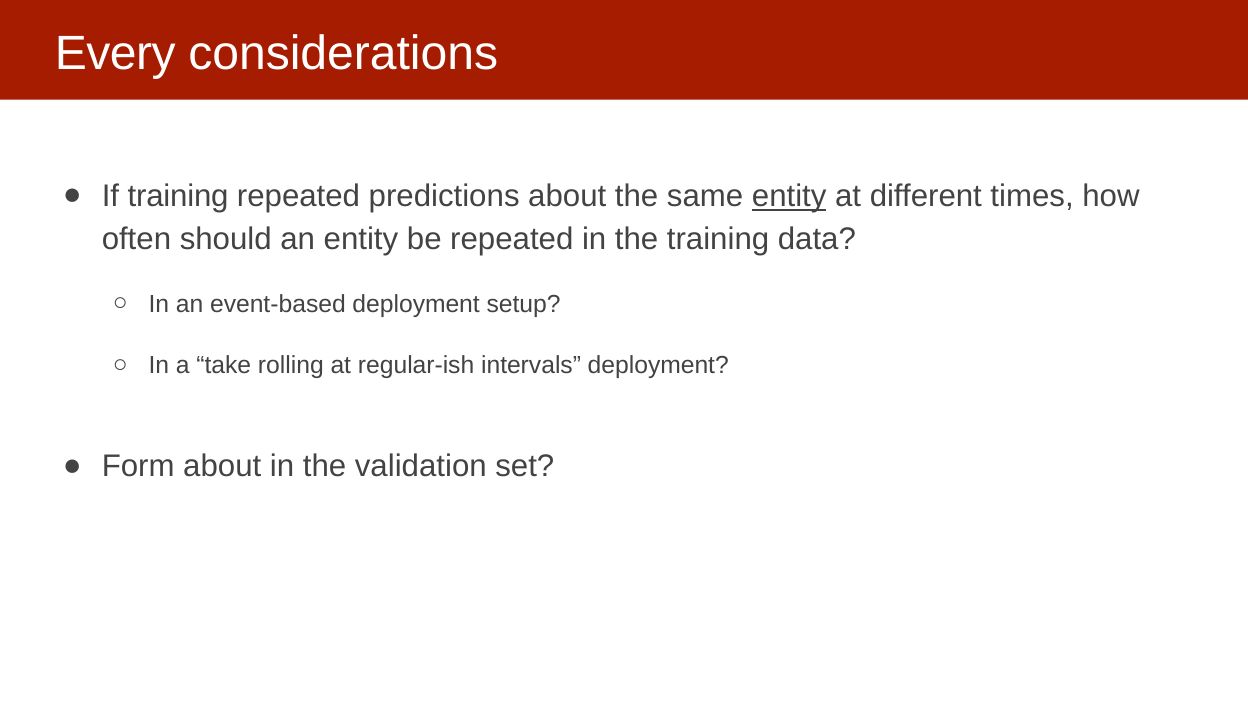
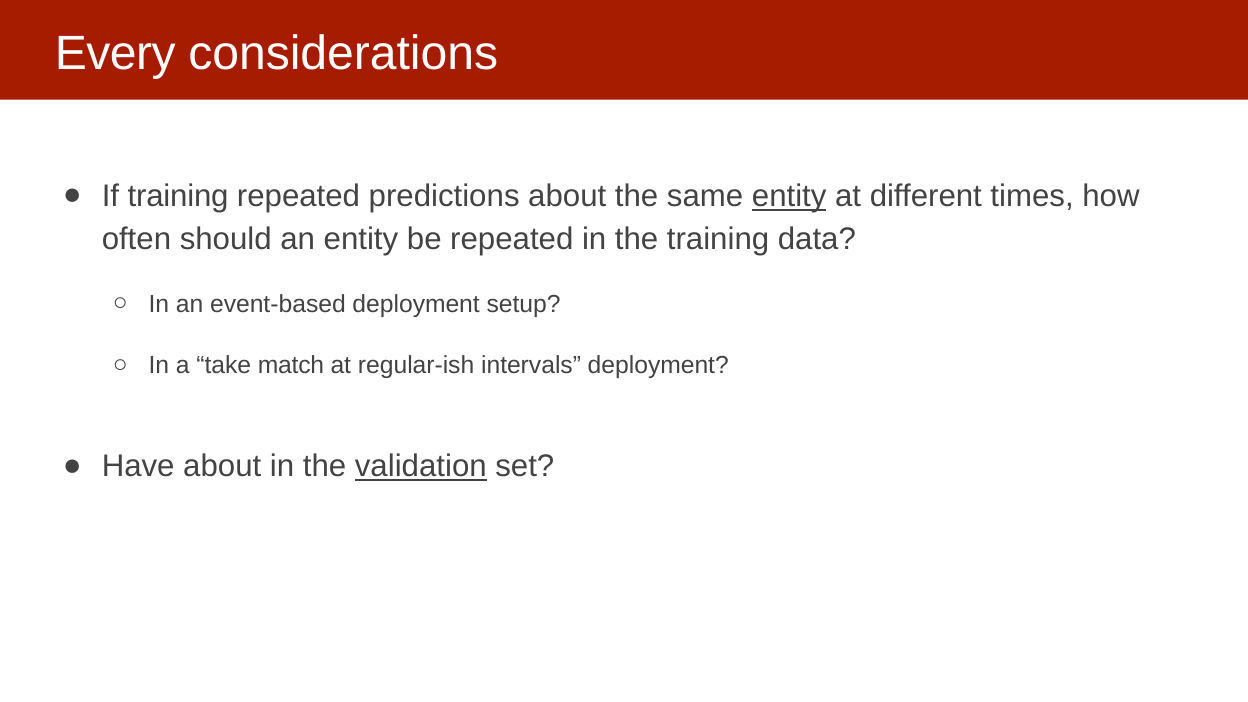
rolling: rolling -> match (291, 365)
Form: Form -> Have (138, 466)
validation underline: none -> present (421, 466)
